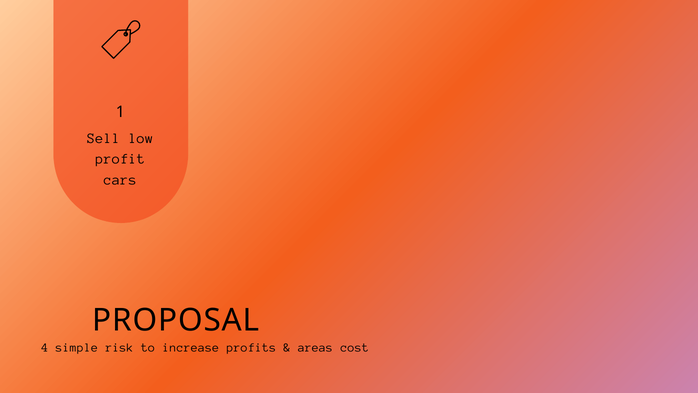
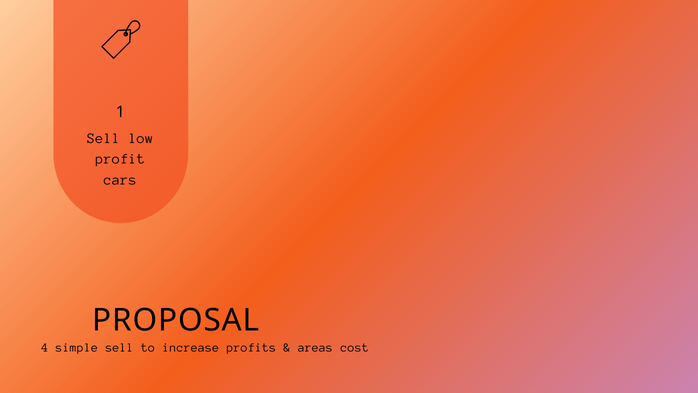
simple risk: risk -> sell (120, 347)
